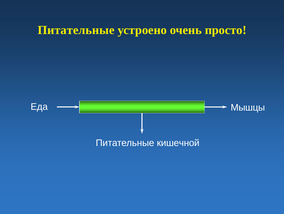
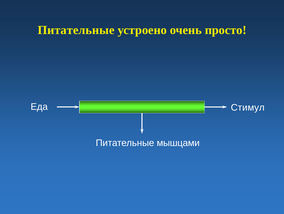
Мышцы: Мышцы -> Стимул (248, 108)
кишечной: кишечной -> мышцами (178, 143)
